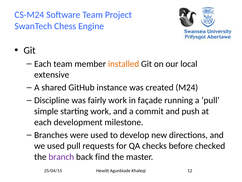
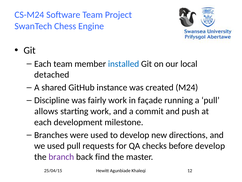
installed colour: orange -> blue (124, 64)
extensive: extensive -> detached (52, 75)
simple: simple -> allows (46, 111)
before checked: checked -> develop (210, 146)
